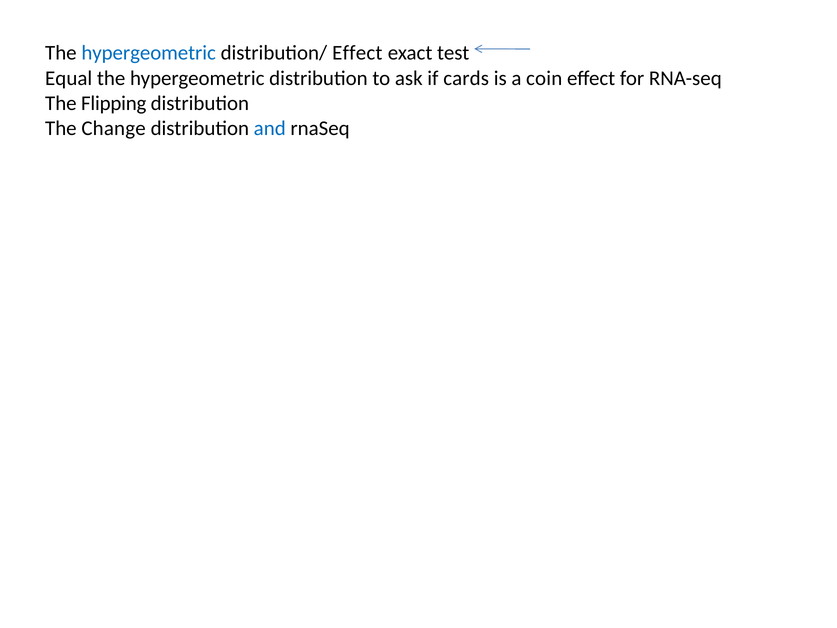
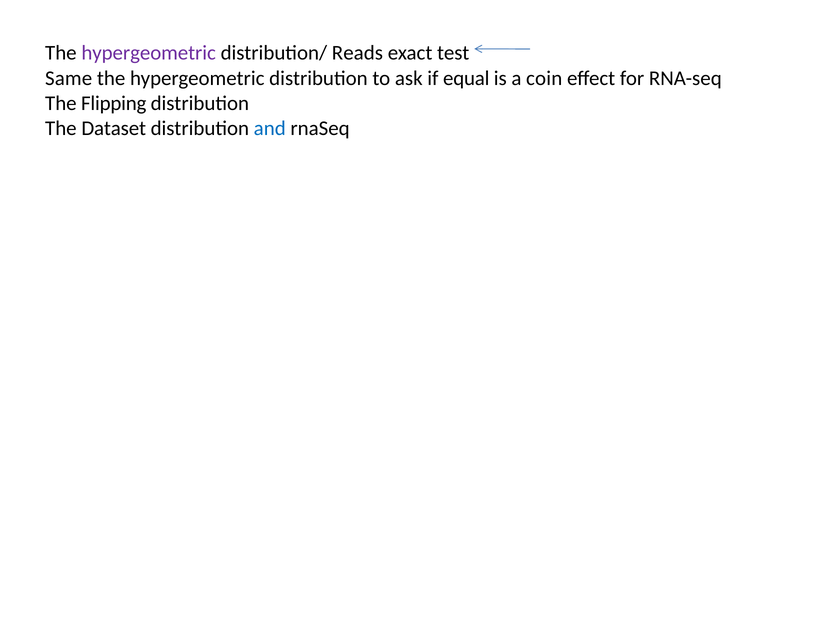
hypergeometric colour: blue -> purple (149, 53)
distribution/ Effect: Effect -> Reads (357, 53)
Equal: Equal -> Same (69, 78)
cards: cards -> equal (466, 78)
Change: Change -> Dataset (114, 128)
